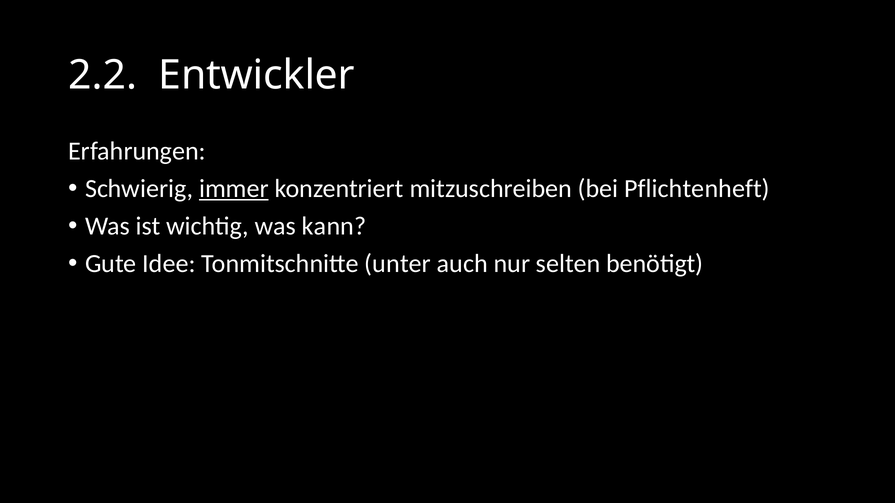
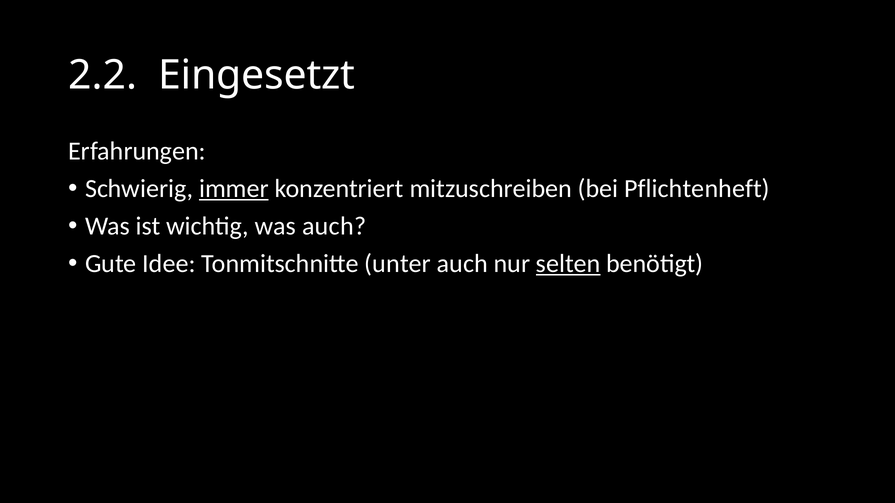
Entwickler: Entwickler -> Eingesetzt (257, 75)
was kann: kann -> auch (334, 226)
selten underline: none -> present (568, 264)
